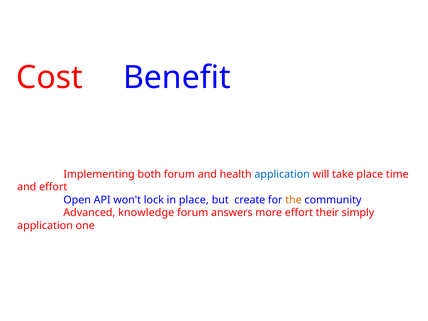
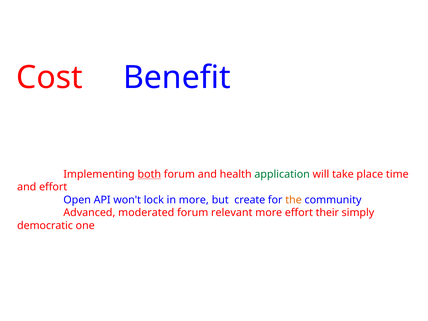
both underline: none -> present (149, 174)
application colour: blue -> green (282, 174)
in place: place -> more (194, 200)
knowledge: knowledge -> moderated (146, 213)
answers: answers -> relevant (232, 213)
application: application -> democratic (45, 226)
